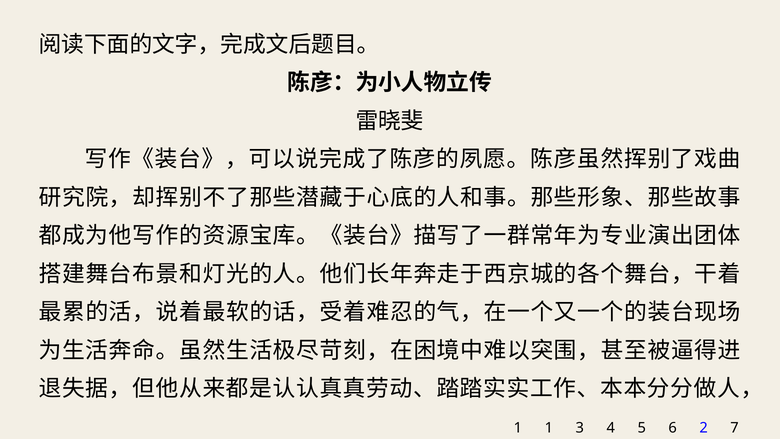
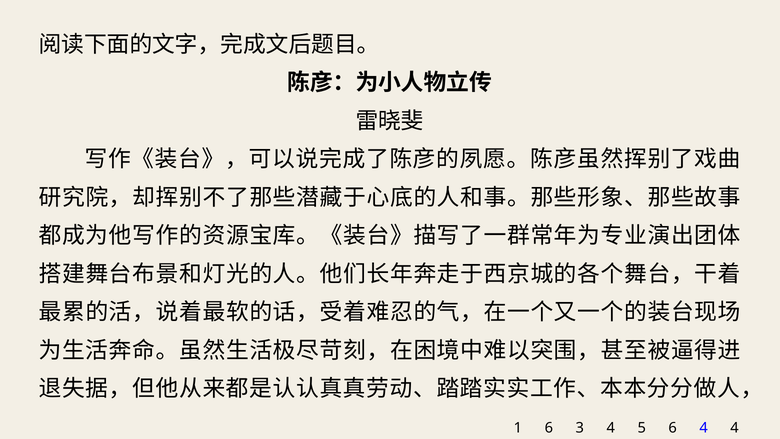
1 1: 1 -> 6 (549, 428)
3 2: 2 -> 4 (704, 428)
7: 7 -> 4 (734, 428)
